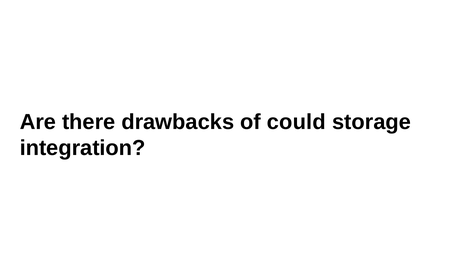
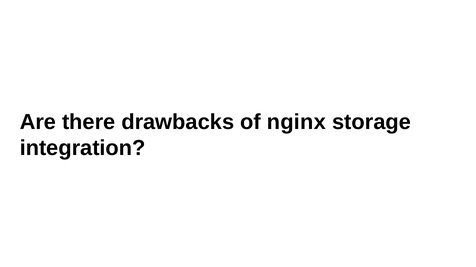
could: could -> nginx (296, 122)
